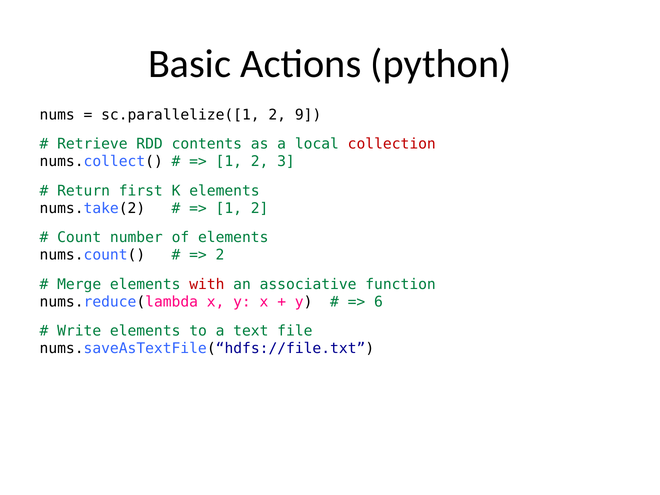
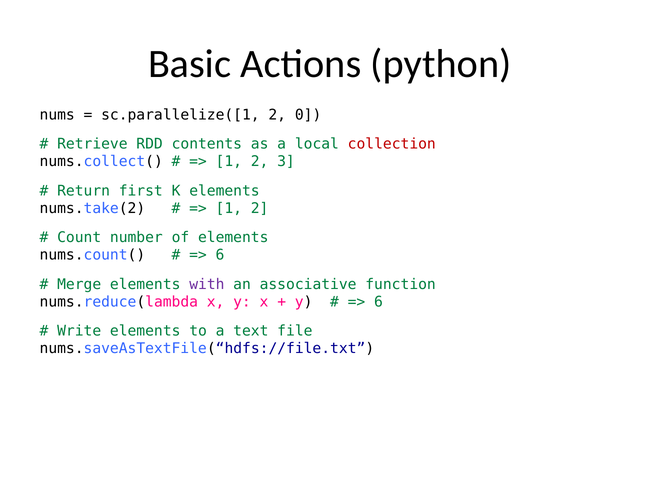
9: 9 -> 0 (308, 115)
2: 2 -> 6 (220, 255)
with colour: red -> purple (207, 284)
